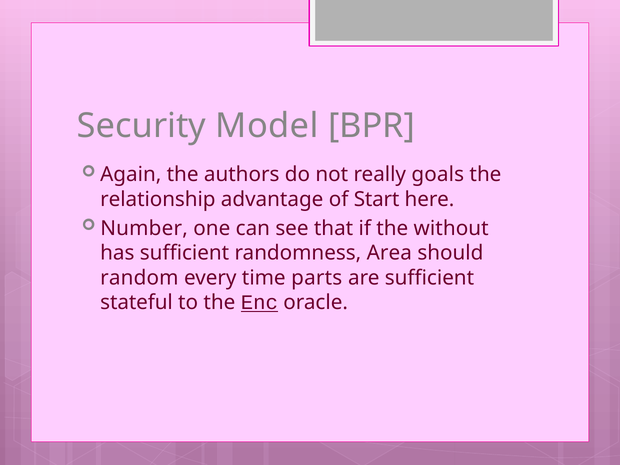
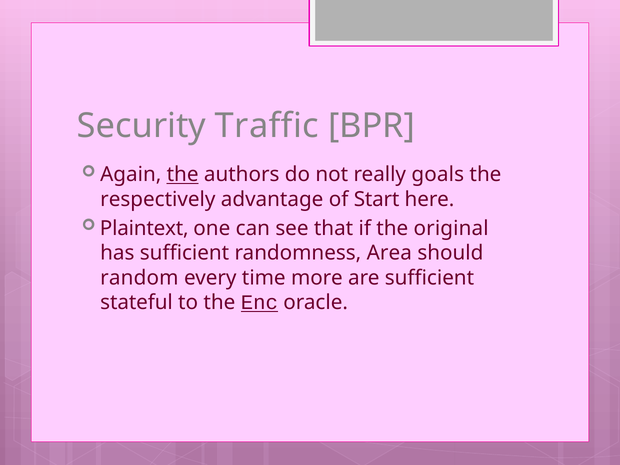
Model: Model -> Traffic (267, 126)
the underline: none -> present (183, 175)
relationship: relationship -> respectively (158, 199)
Number: Number -> Plaintext (144, 228)
without: without -> original (451, 228)
parts: parts -> more (317, 278)
